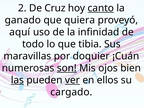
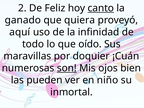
Cruz: Cruz -> Feliz (55, 8)
tibia: tibia -> oído (90, 44)
las underline: present -> none (17, 80)
ver underline: present -> none (72, 80)
ellos: ellos -> niño (108, 80)
cargado: cargado -> inmortal (71, 92)
